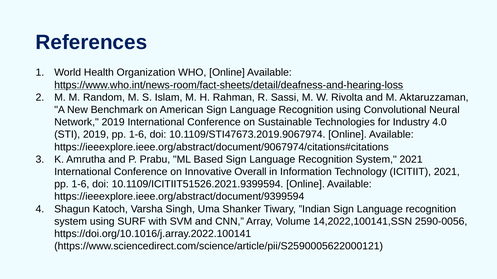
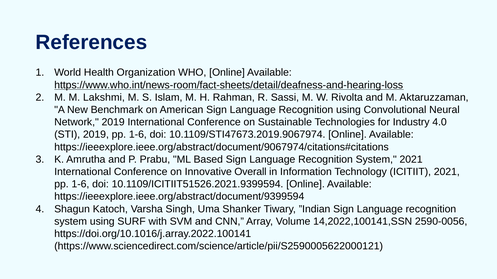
Random: Random -> Lakshmi (104, 98)
